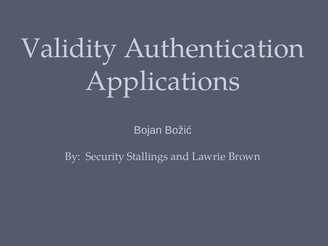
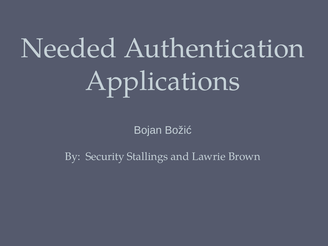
Validity: Validity -> Needed (69, 48)
